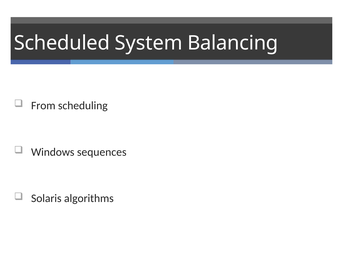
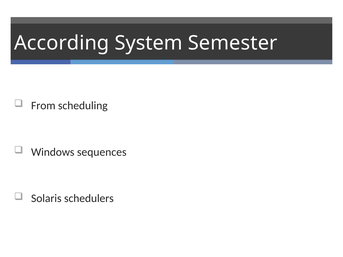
Scheduled: Scheduled -> According (62, 43)
Balancing: Balancing -> Semester (233, 43)
algorithms: algorithms -> schedulers (89, 199)
